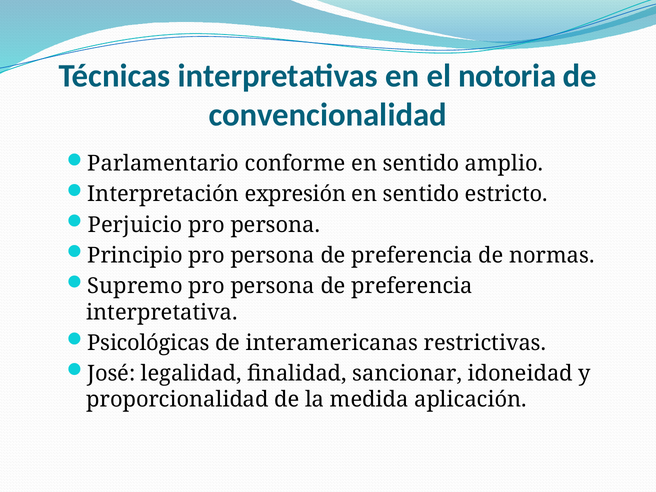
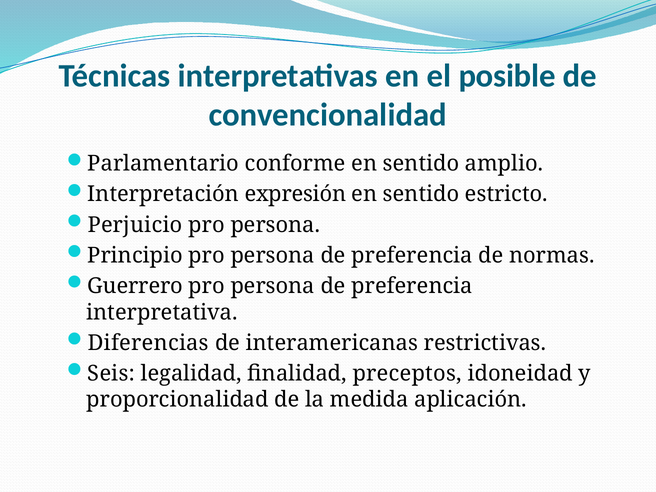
notoria: notoria -> posible (507, 76)
Supremo: Supremo -> Guerrero (135, 286)
Psicológicas: Psicológicas -> Diferencias (148, 343)
José: José -> Seis (111, 374)
sancionar: sancionar -> preceptos (407, 374)
